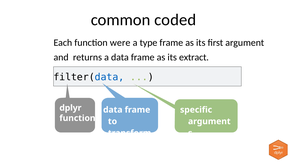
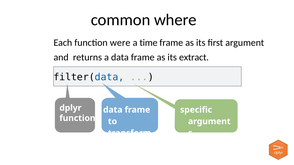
coded: coded -> where (175, 20)
type: type -> time (149, 43)
